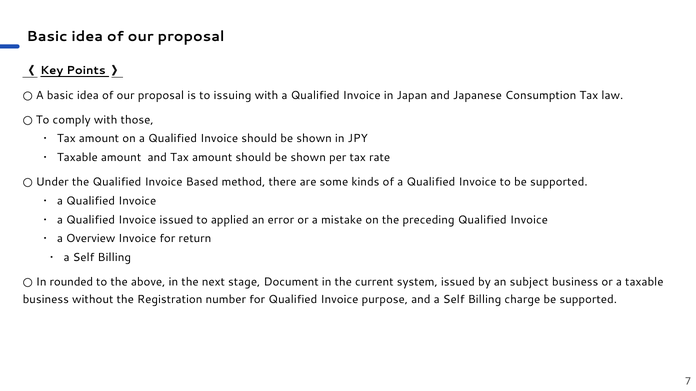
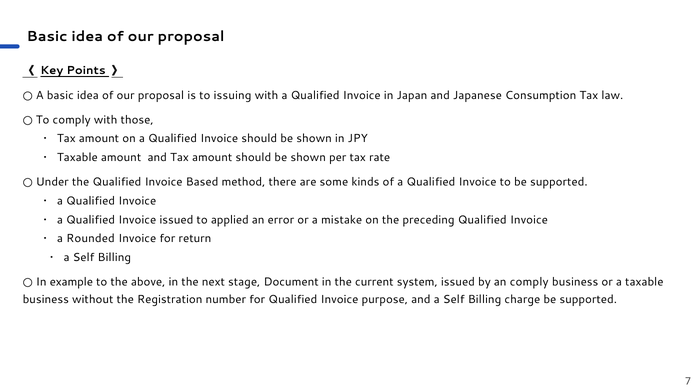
Overview: Overview -> Rounded (91, 239)
rounded: rounded -> example (71, 282)
an subject: subject -> comply (529, 282)
